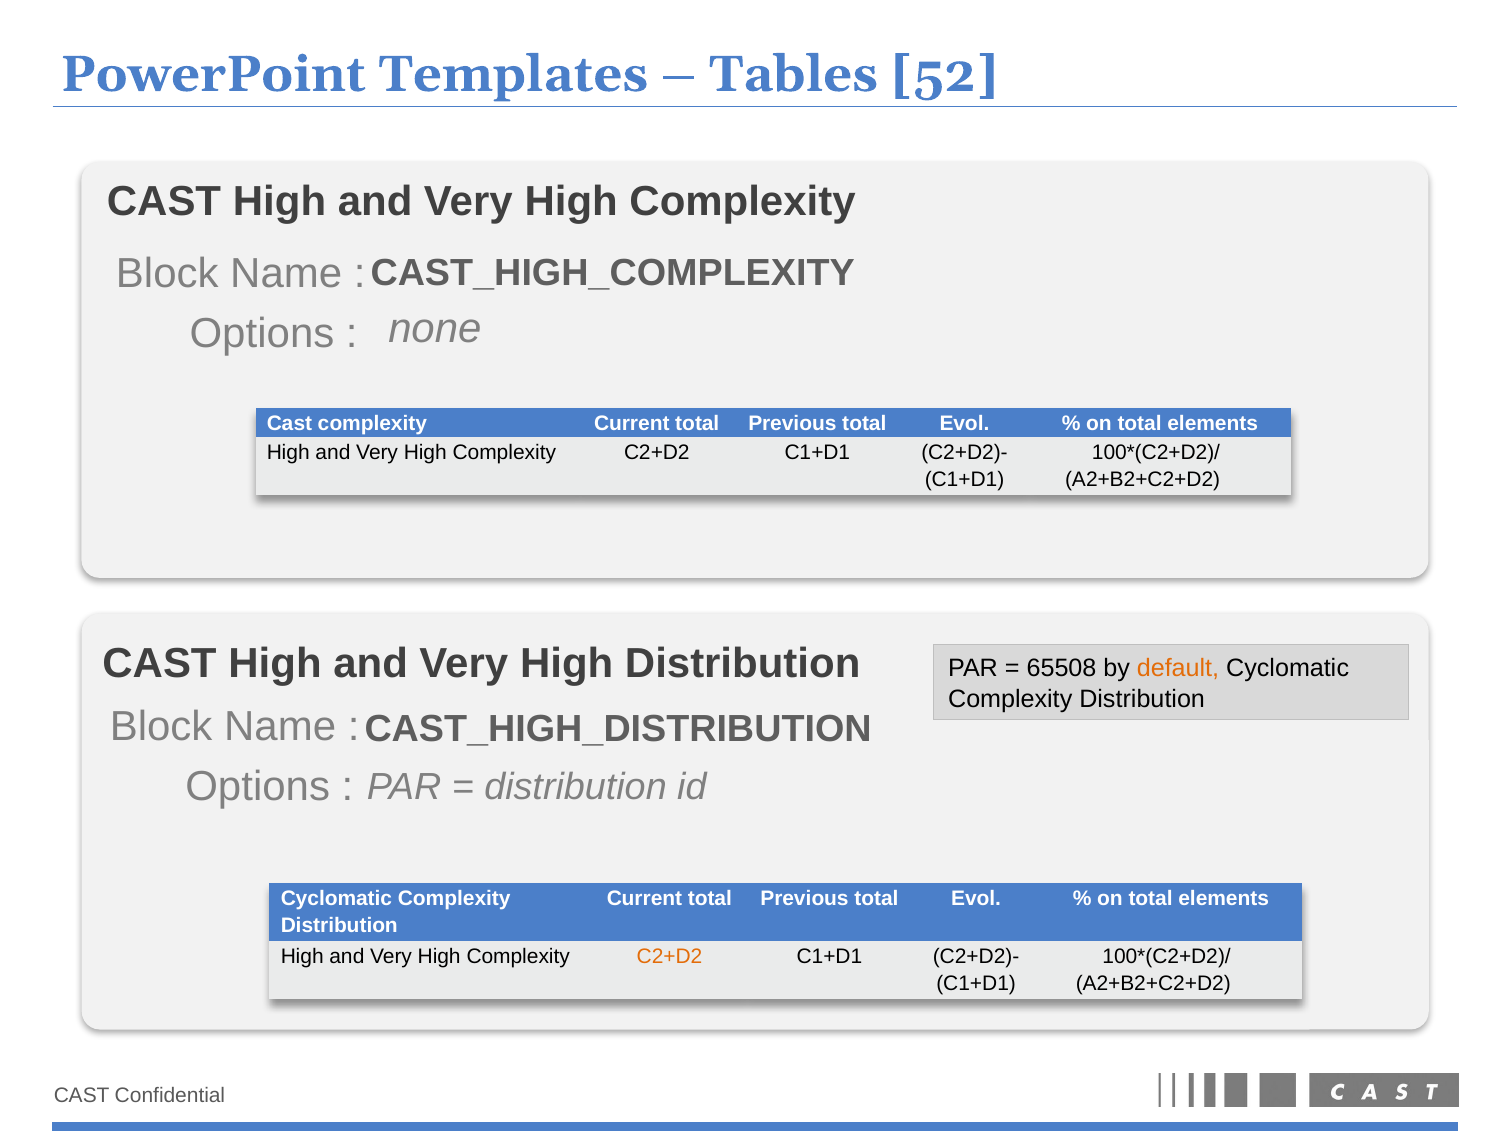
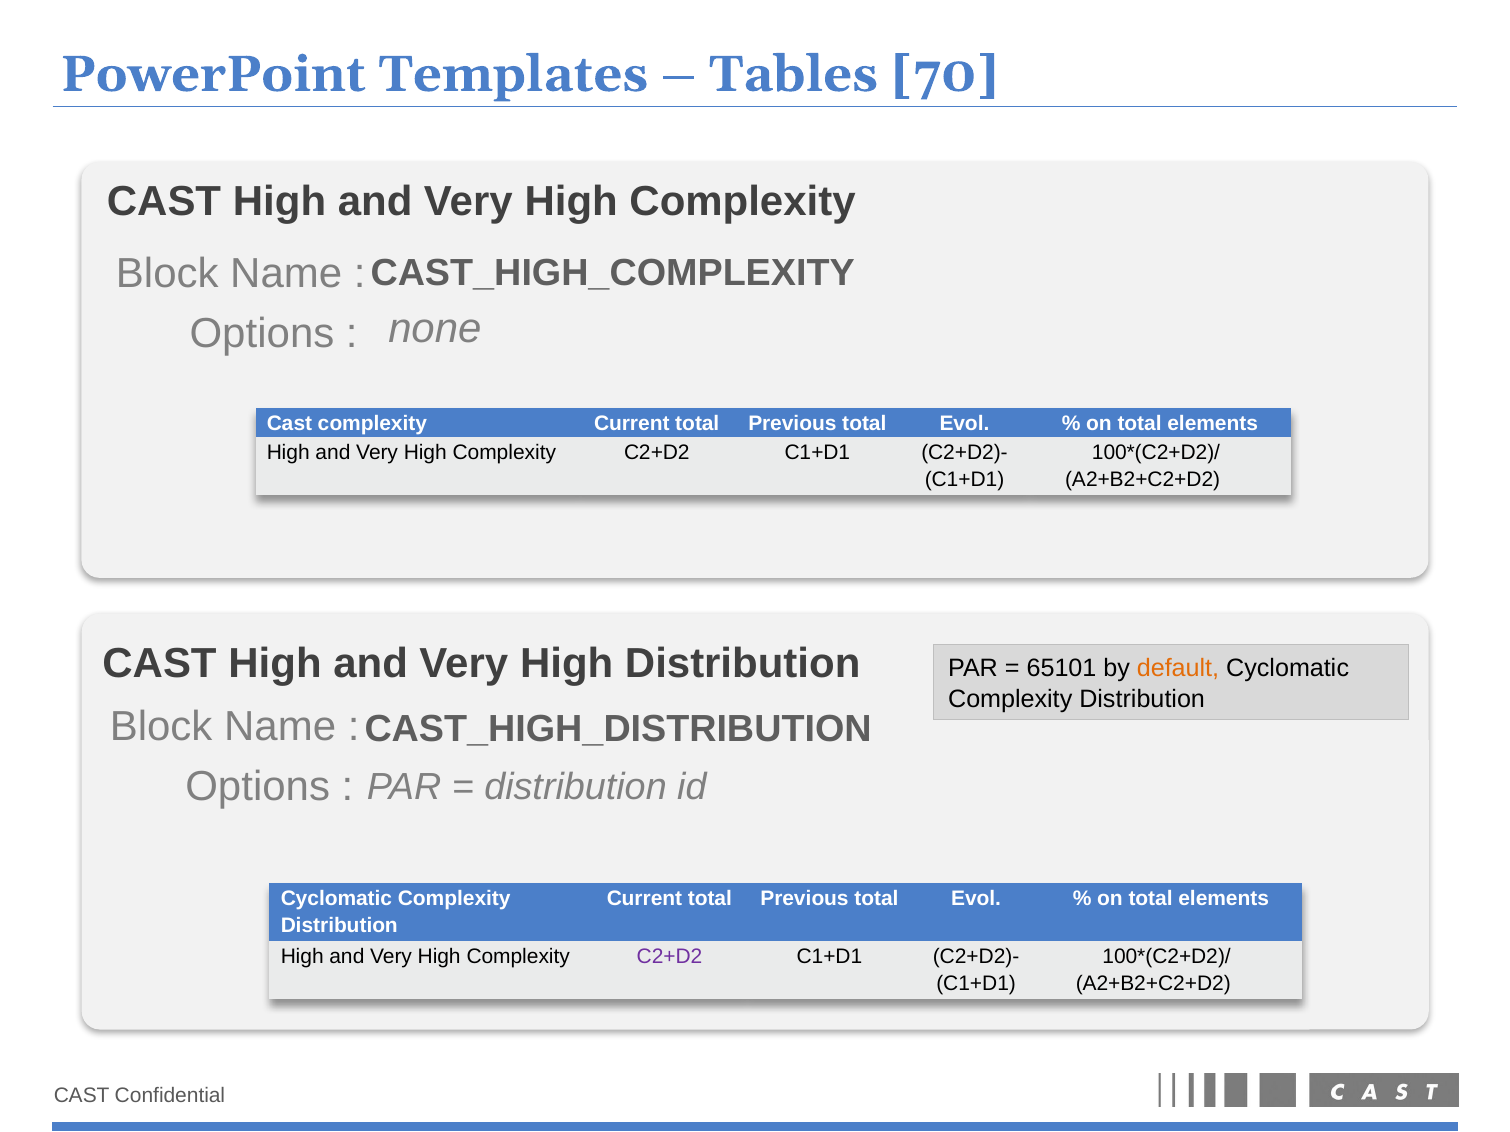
52: 52 -> 70 (945, 74)
65508: 65508 -> 65101 (1062, 669)
C2+D2 colour: orange -> purple (669, 957)
